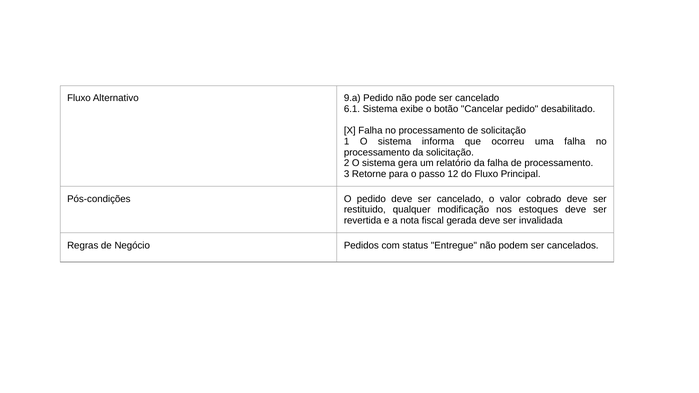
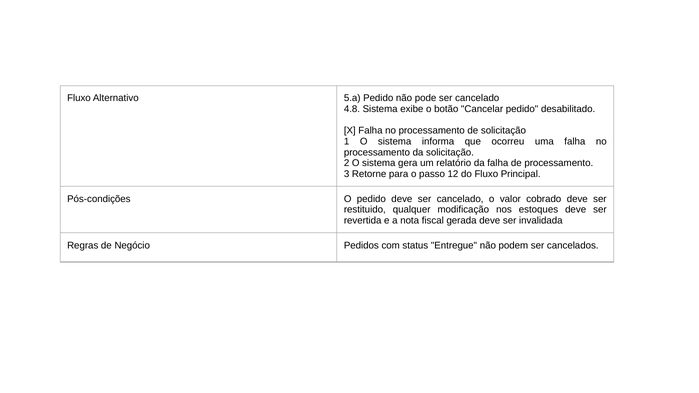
9.a: 9.a -> 5.a (352, 98)
6.1: 6.1 -> 4.8 (352, 109)
